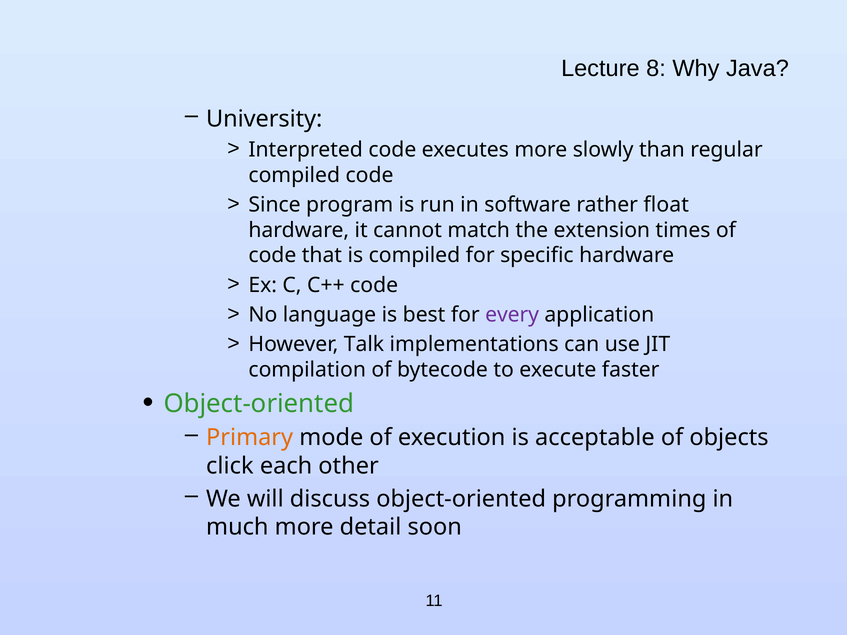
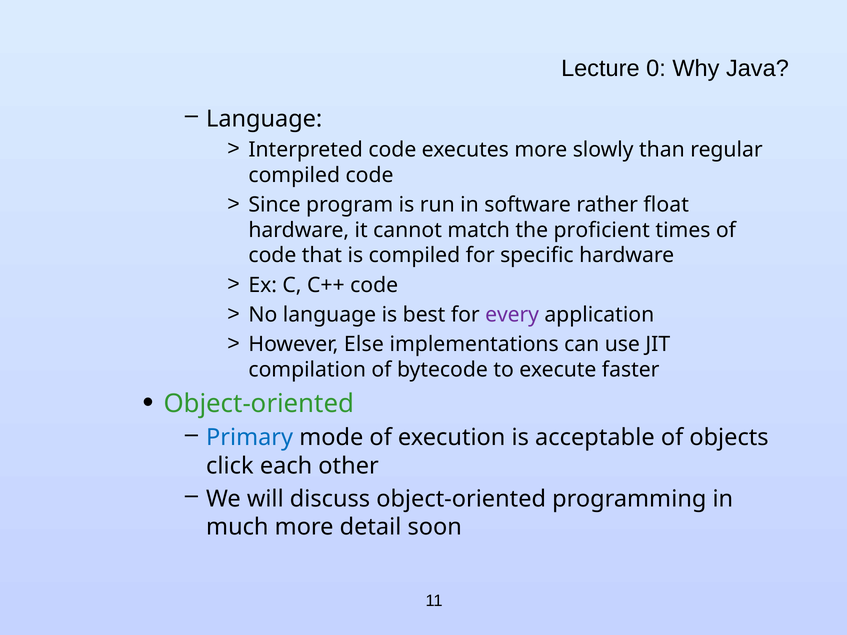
8: 8 -> 0 (656, 69)
University: University -> Language (264, 119)
extension: extension -> proficient (602, 230)
Talk: Talk -> Else (364, 345)
Primary colour: orange -> blue (250, 438)
